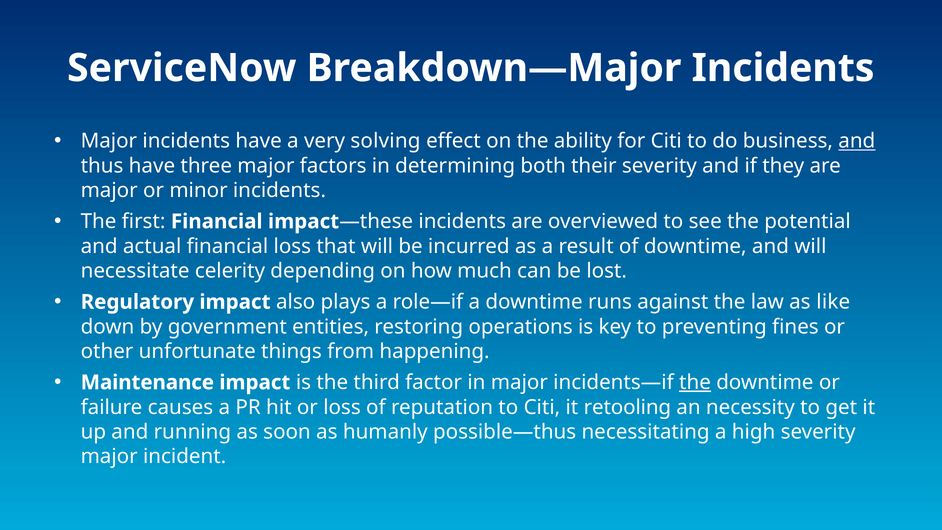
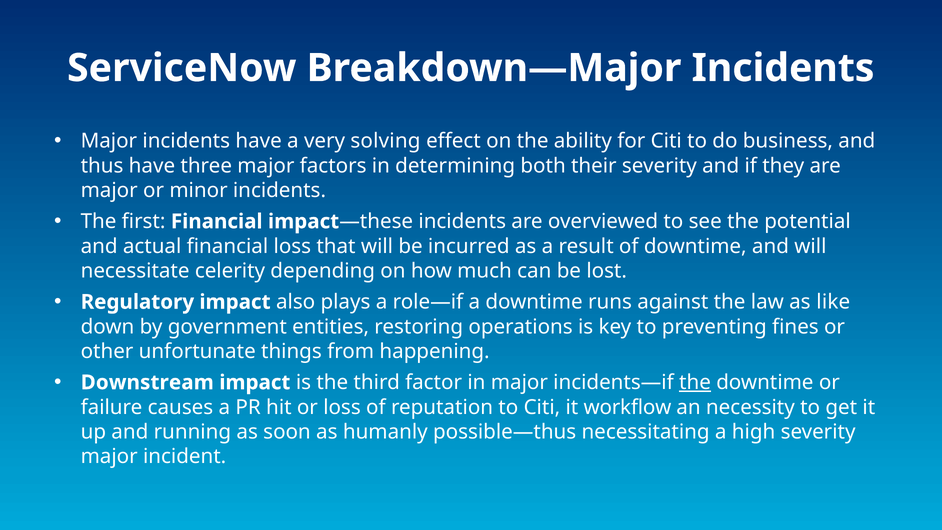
and underline: present -> none (857, 141)
Maintenance: Maintenance -> Downstream (147, 382)
retooling: retooling -> workflow (627, 407)
